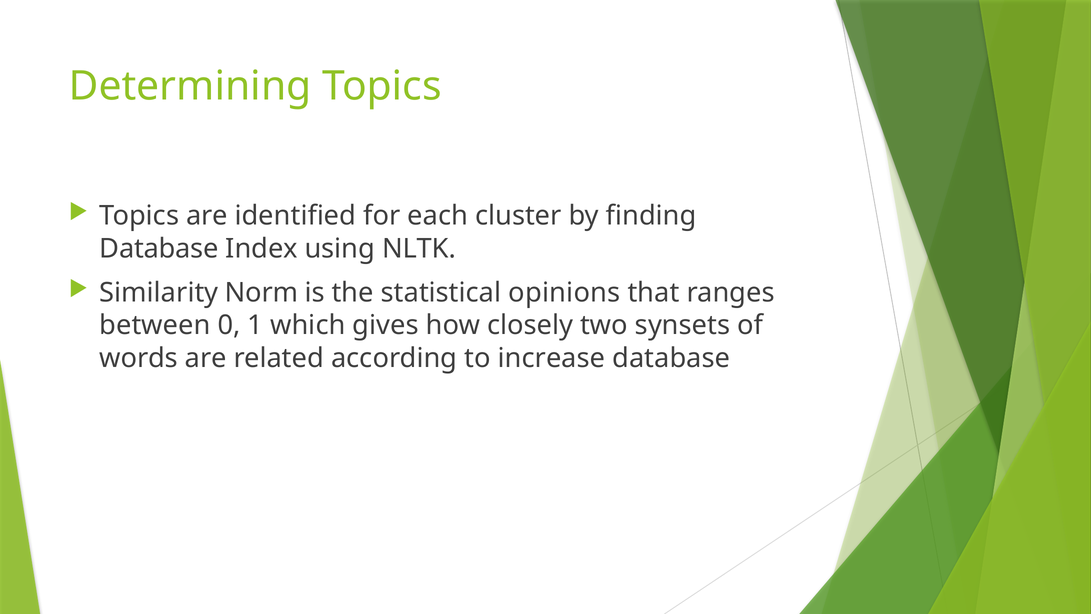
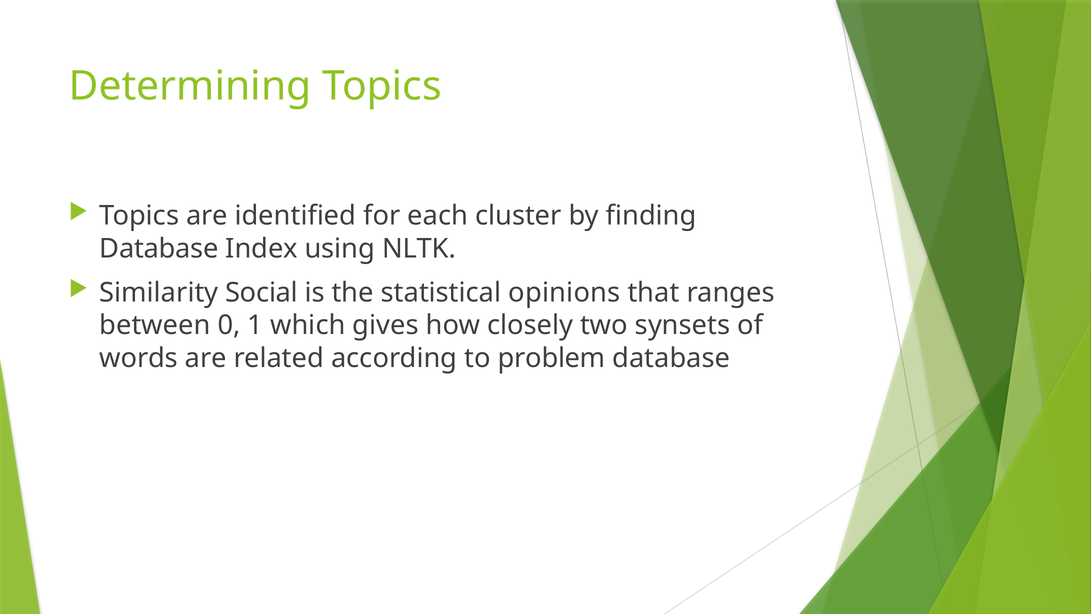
Norm: Norm -> Social (262, 293)
increase: increase -> problem (552, 358)
